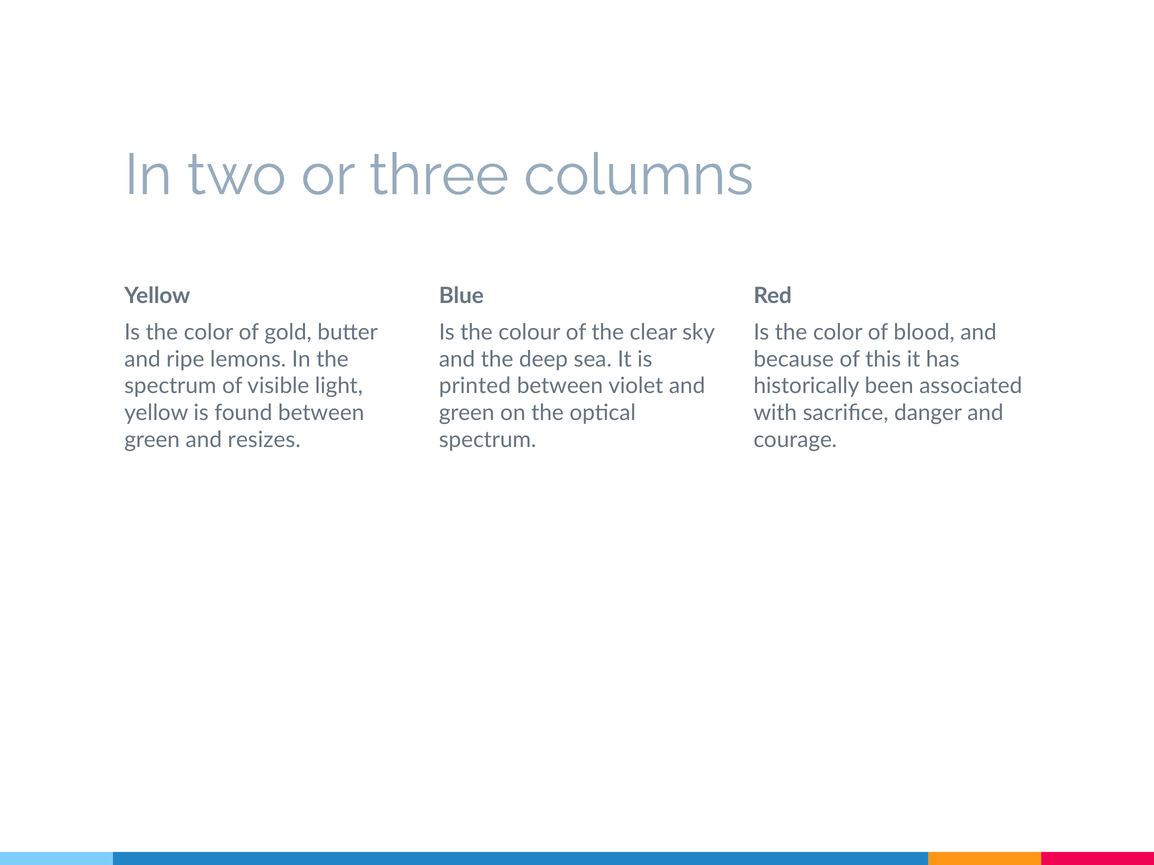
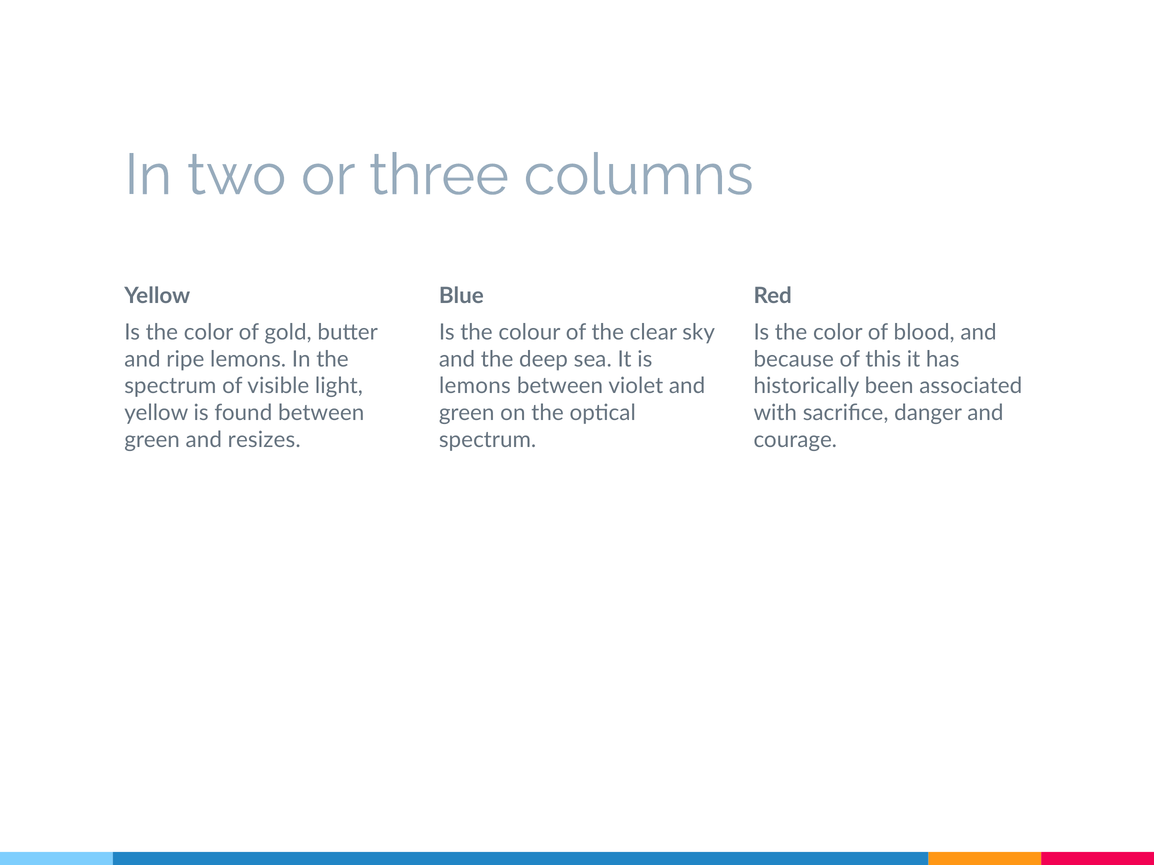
printed: printed -> lemons (475, 386)
